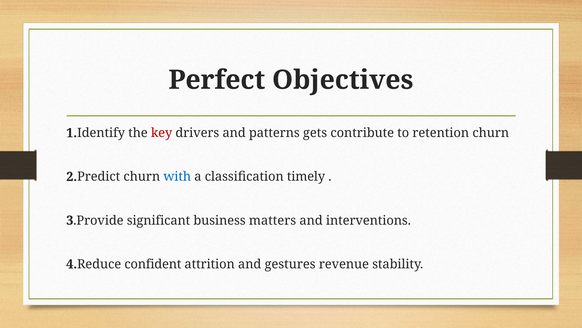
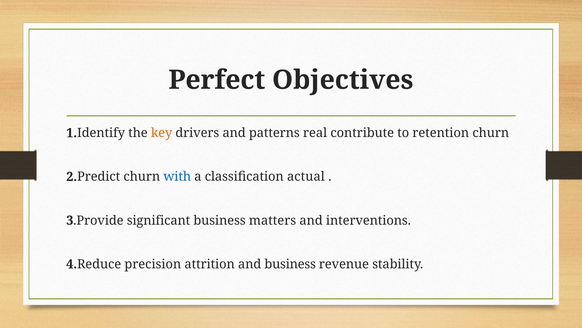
key colour: red -> orange (162, 133)
gets: gets -> real (315, 133)
timely: timely -> actual (306, 176)
confident: confident -> precision (153, 264)
and gestures: gestures -> business (290, 264)
